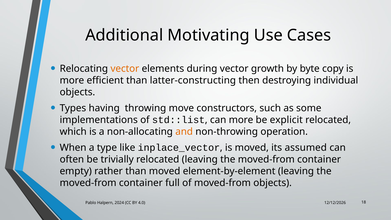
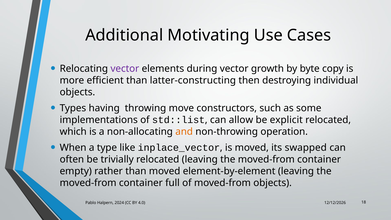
vector colour: orange -> purple (125, 69)
can more: more -> allow (241, 120)
assumed: assumed -> swapped (306, 148)
